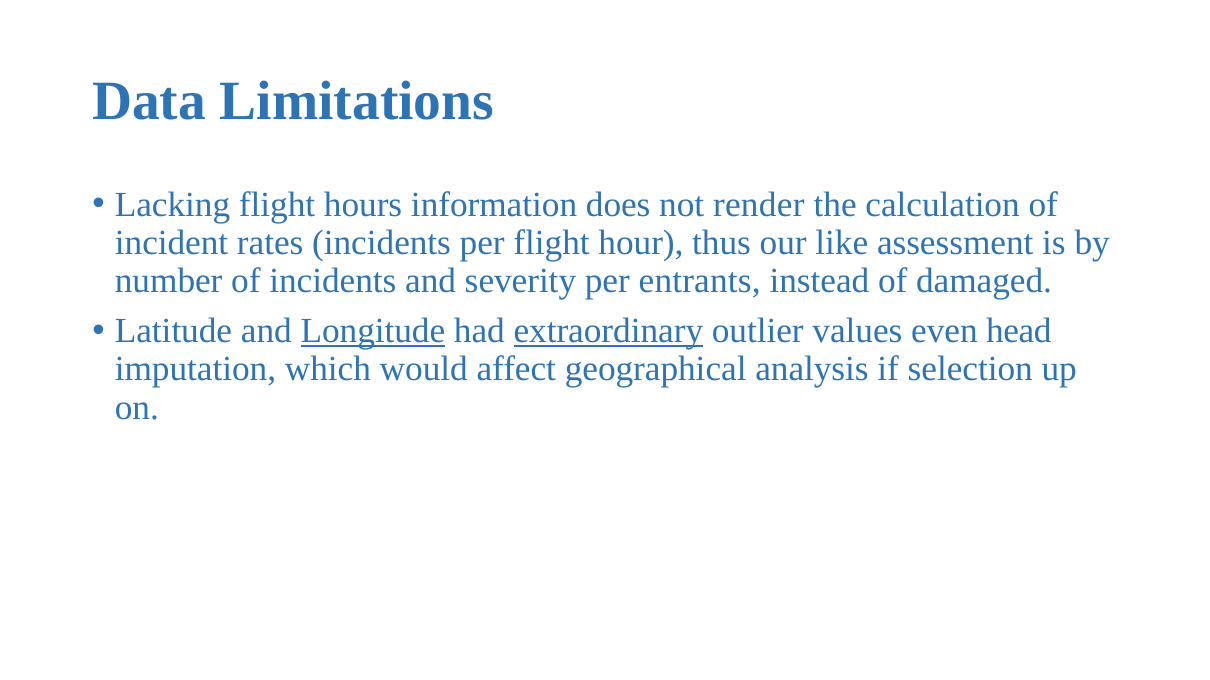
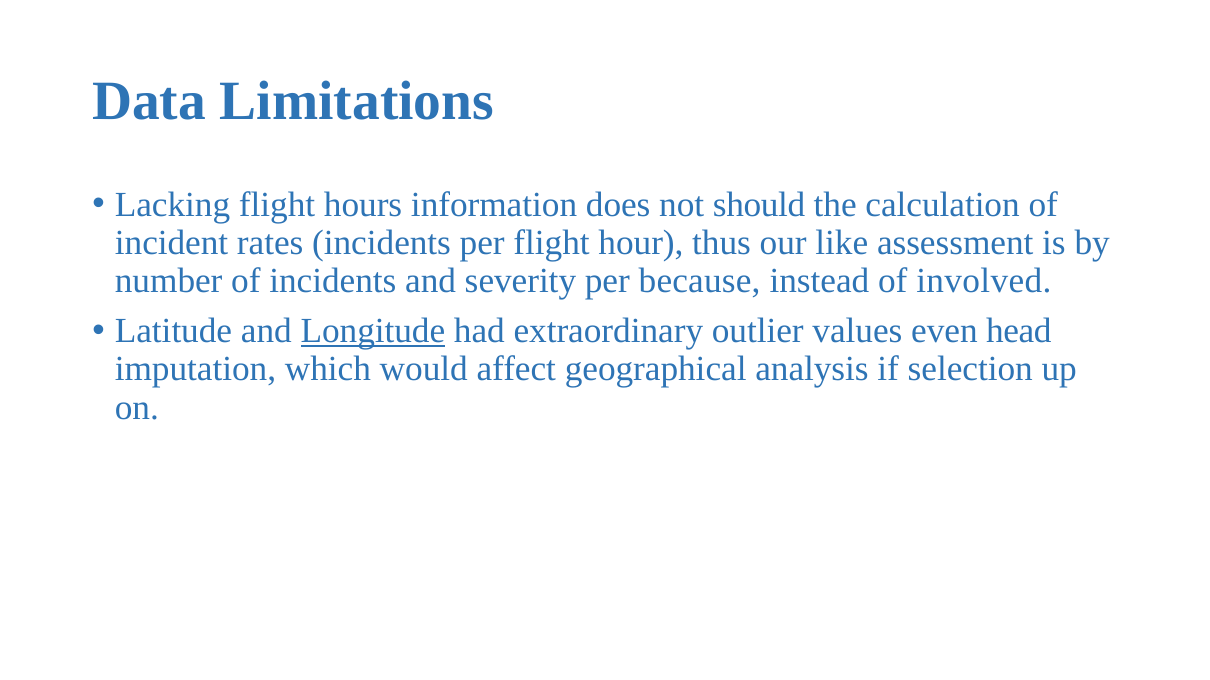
render: render -> should (759, 205)
entrants: entrants -> because (700, 281)
damaged: damaged -> involved (984, 281)
extraordinary underline: present -> none (608, 332)
